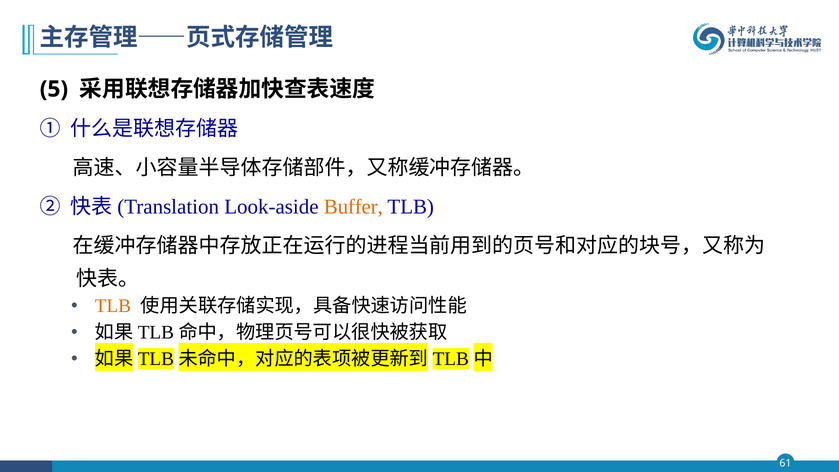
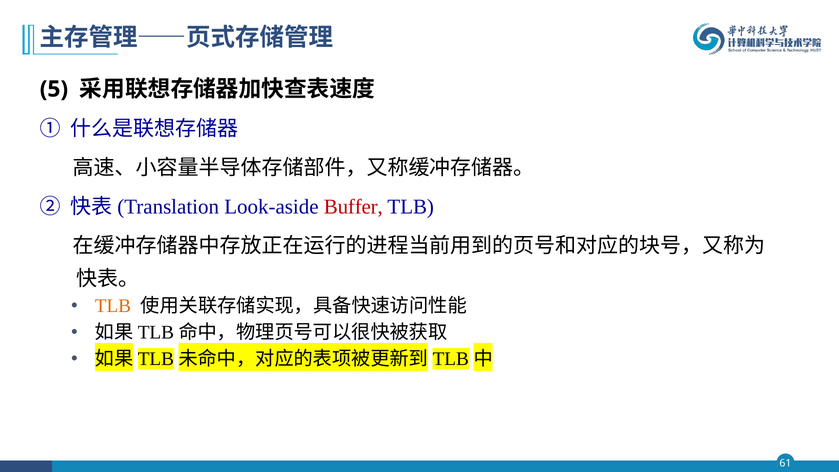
Buffer colour: orange -> red (353, 207)
